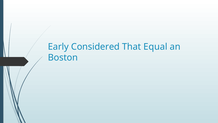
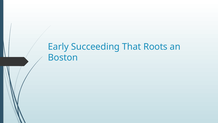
Considered: Considered -> Succeeding (95, 47)
Equal: Equal -> Roots (155, 47)
